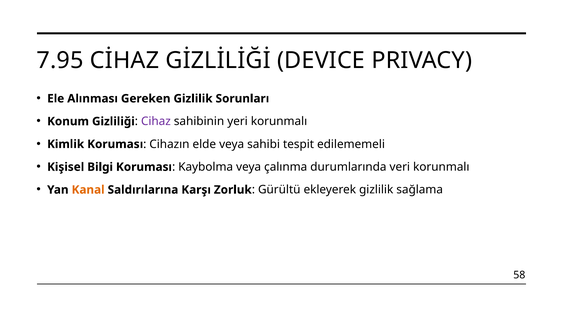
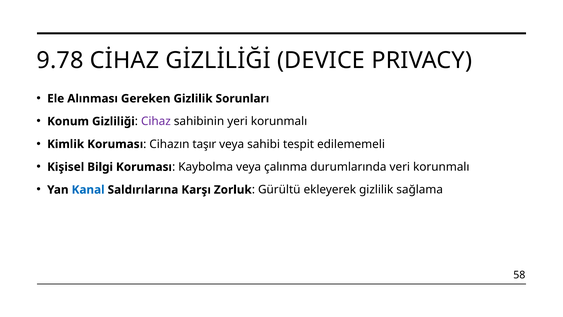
7.95: 7.95 -> 9.78 (60, 60)
elde: elde -> taşır (204, 144)
Kanal colour: orange -> blue (88, 190)
